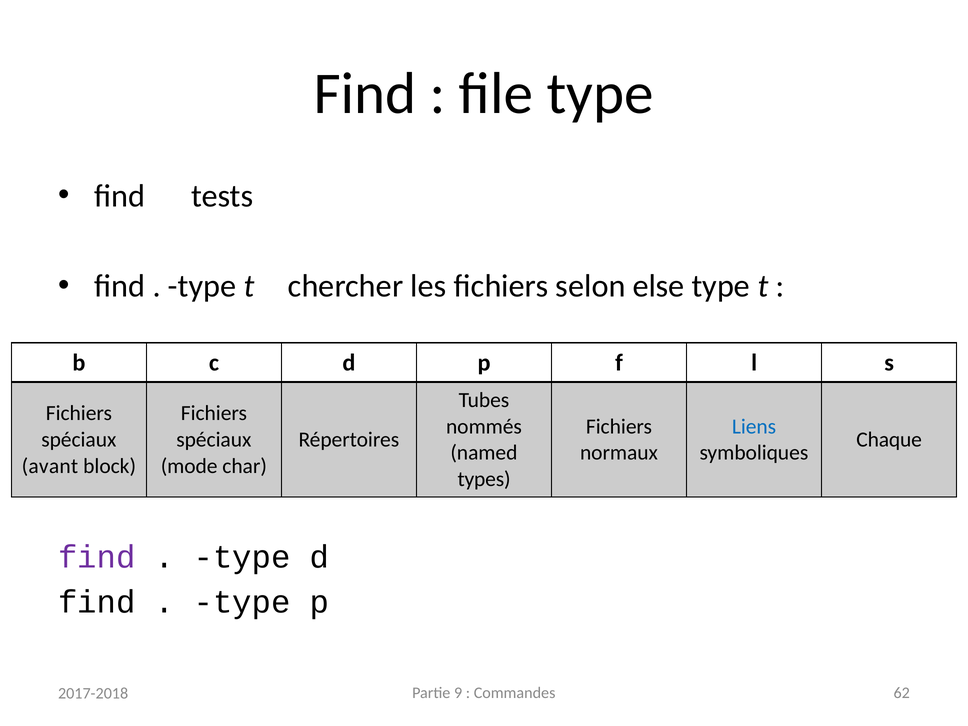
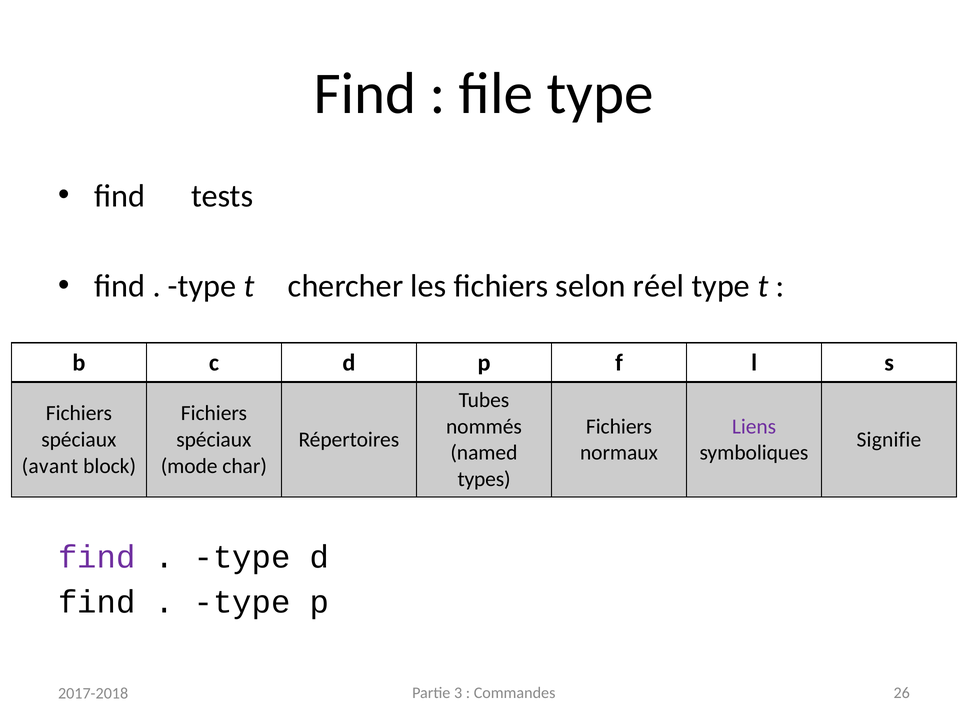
else: else -> réel (658, 286)
Liens colour: blue -> purple (754, 427)
Chaque: Chaque -> Signifie (889, 440)
9: 9 -> 3 (458, 693)
62: 62 -> 26 (902, 693)
